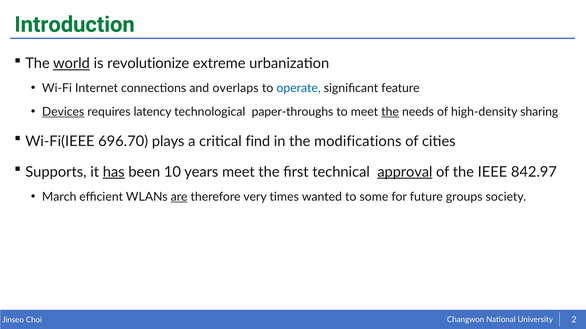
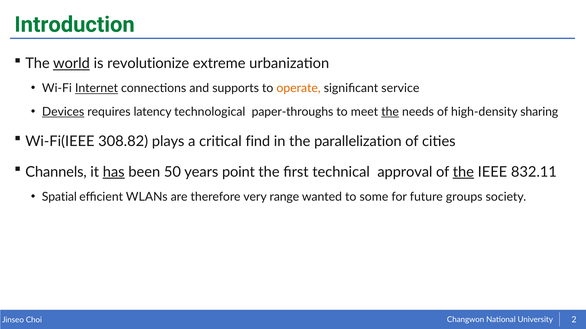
Internet underline: none -> present (97, 88)
overlaps: overlaps -> supports (236, 88)
operate colour: blue -> orange (299, 88)
feature: feature -> service (400, 88)
696.70: 696.70 -> 308.82 (123, 141)
modifications: modifications -> parallelization (358, 141)
Supports: Supports -> Channels (56, 172)
10: 10 -> 50 (172, 172)
years meet: meet -> point (238, 172)
approval underline: present -> none (405, 172)
the underline: none -> present (463, 172)
842.97: 842.97 -> 832.11 (534, 172)
March: March -> Spatial (59, 197)
are underline: present -> none (179, 197)
times: times -> range (284, 197)
